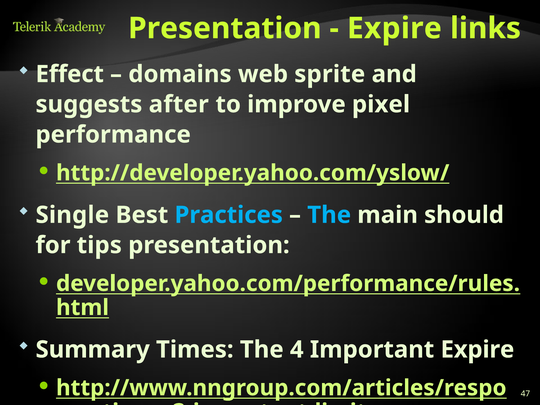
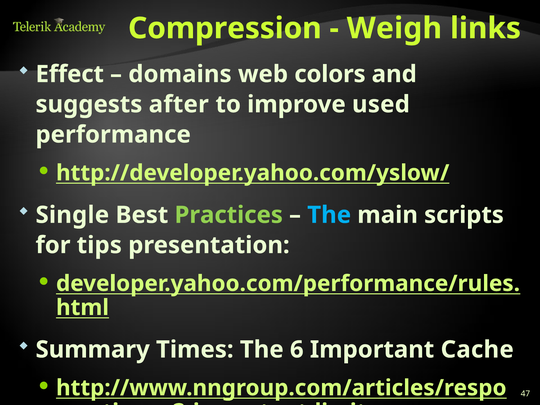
Presentation: Presentation -> Compression (225, 28)
Expire: Expire -> Weigh (394, 28)
sprite: sprite -> colors (330, 74)
pixel: pixel -> used (381, 104)
Practices colour: light blue -> light green (229, 215)
should: should -> scripts (464, 215)
4: 4 -> 6 (297, 350)
Important Expire: Expire -> Cache (477, 350)
